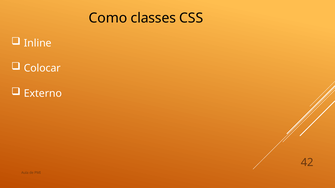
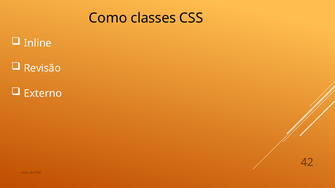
Colocar: Colocar -> Revisão (42, 68)
